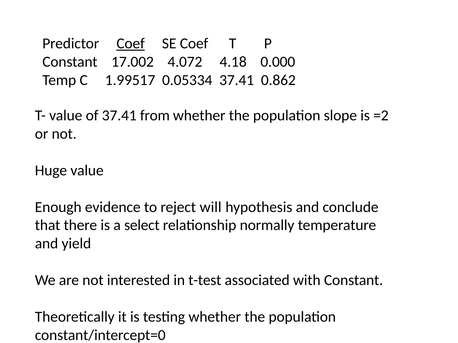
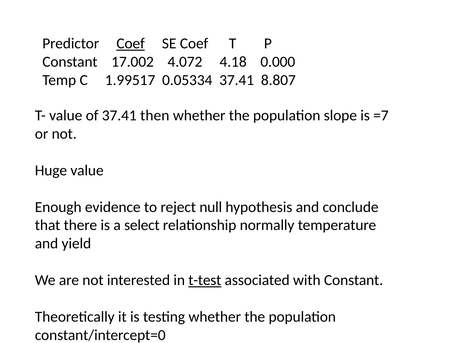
0.862: 0.862 -> 8.807 (278, 80)
from: from -> then (155, 116)
=2: =2 -> =7 (381, 116)
will: will -> null (211, 207)
t-test underline: none -> present (205, 281)
